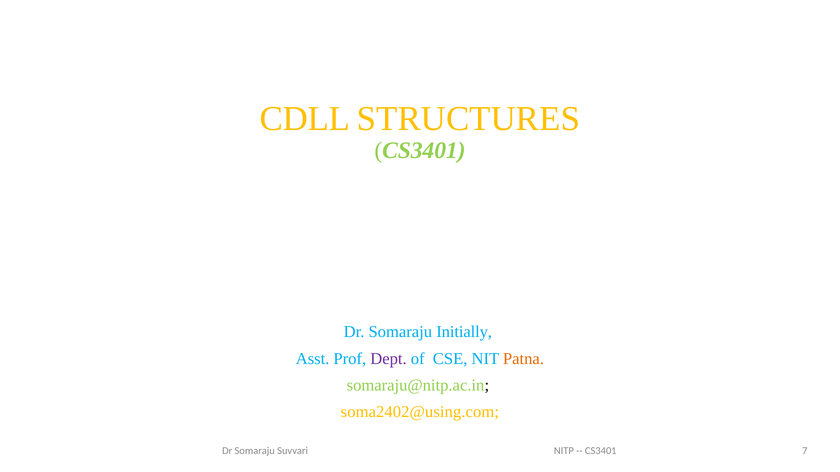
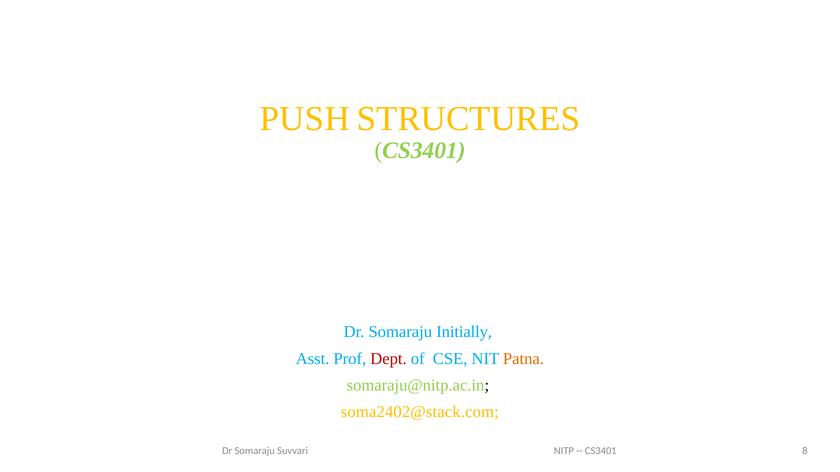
CDLL: CDLL -> PUSH (305, 119)
Dept colour: purple -> red (389, 359)
soma2402@using.com: soma2402@using.com -> soma2402@stack.com (420, 412)
7: 7 -> 8 (805, 451)
